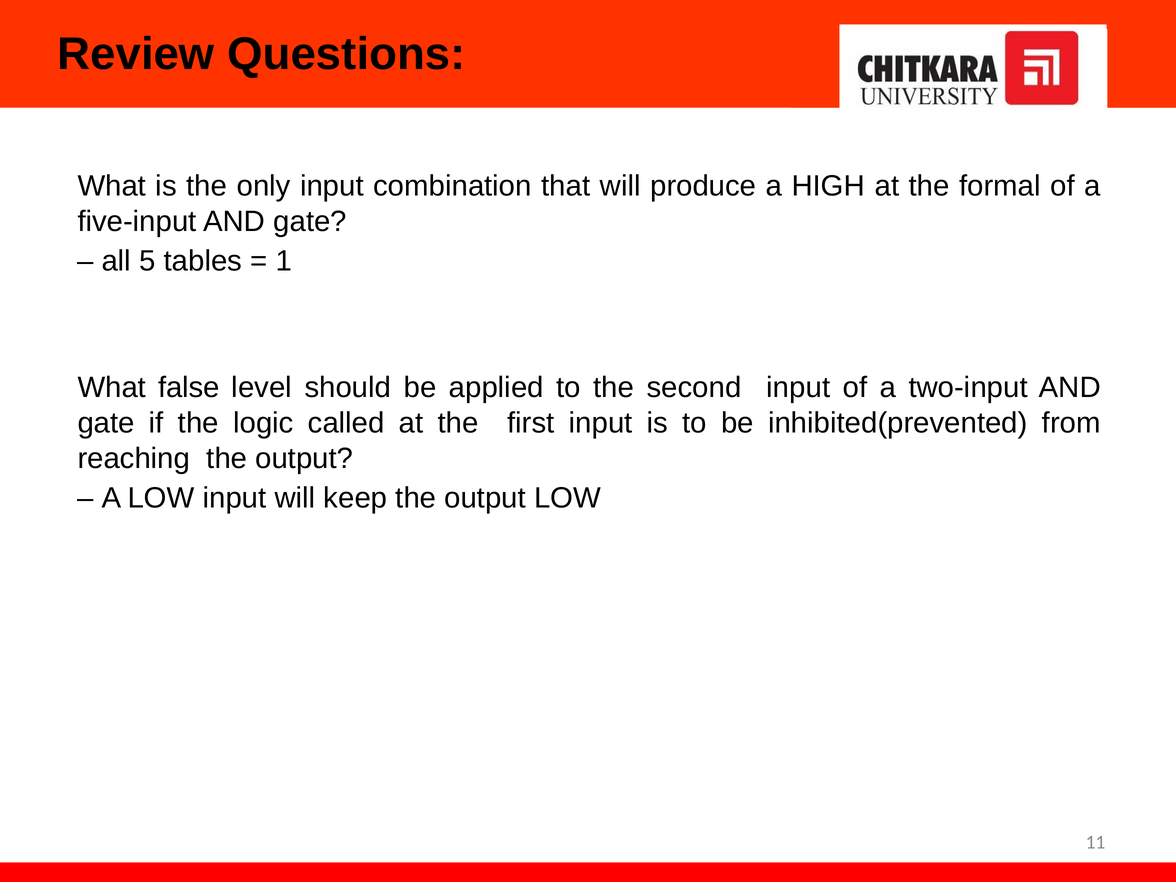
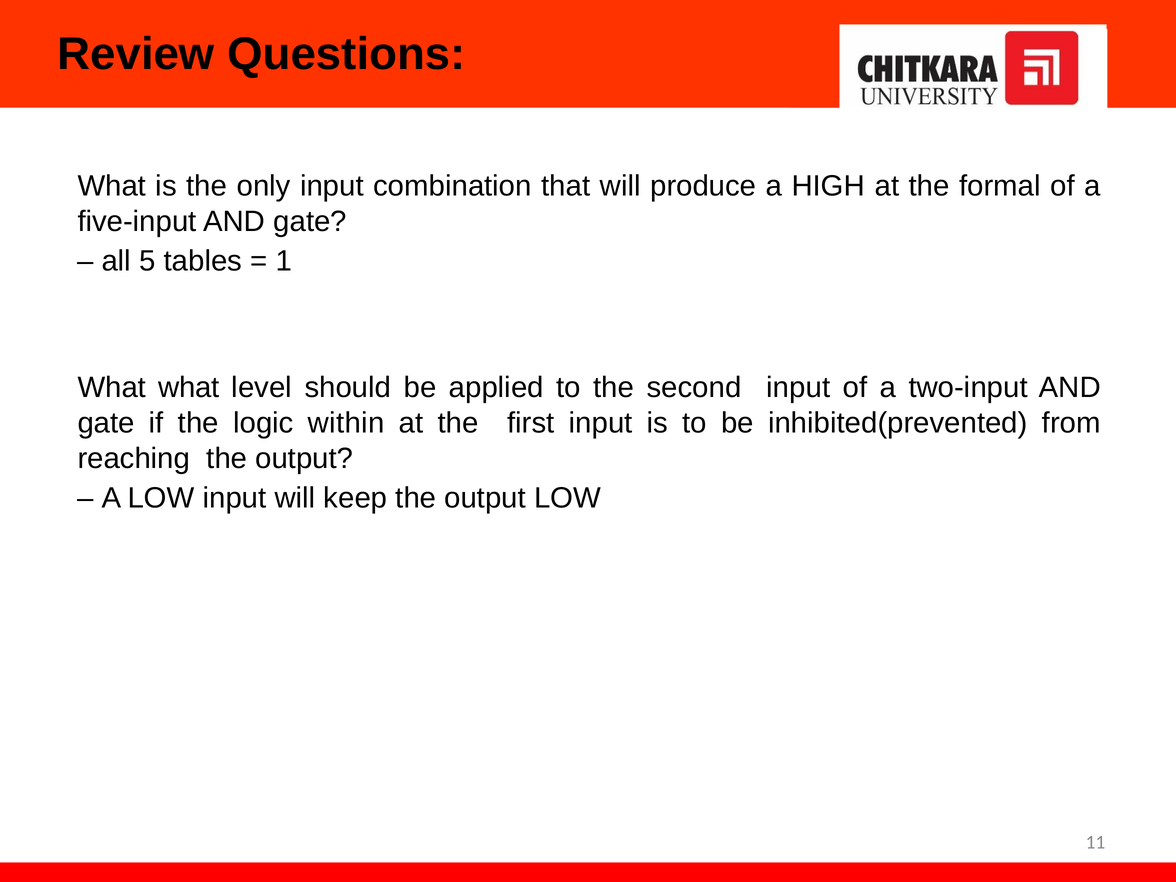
false: false -> what (189, 388)
called: called -> within (346, 423)
